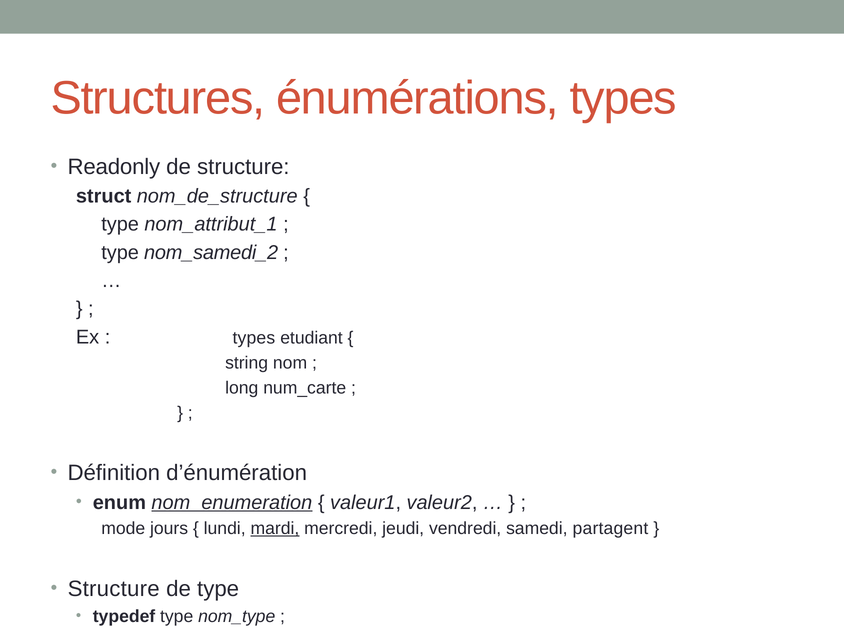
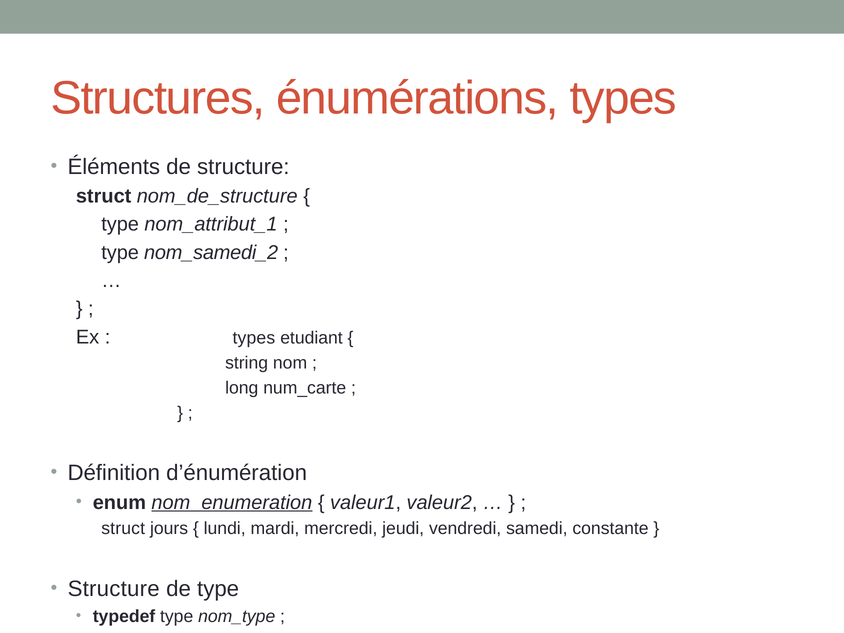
Readonly: Readonly -> Éléments (114, 167)
mode: mode -> struct (123, 529)
mardi underline: present -> none (275, 529)
partagent: partagent -> constante (611, 529)
